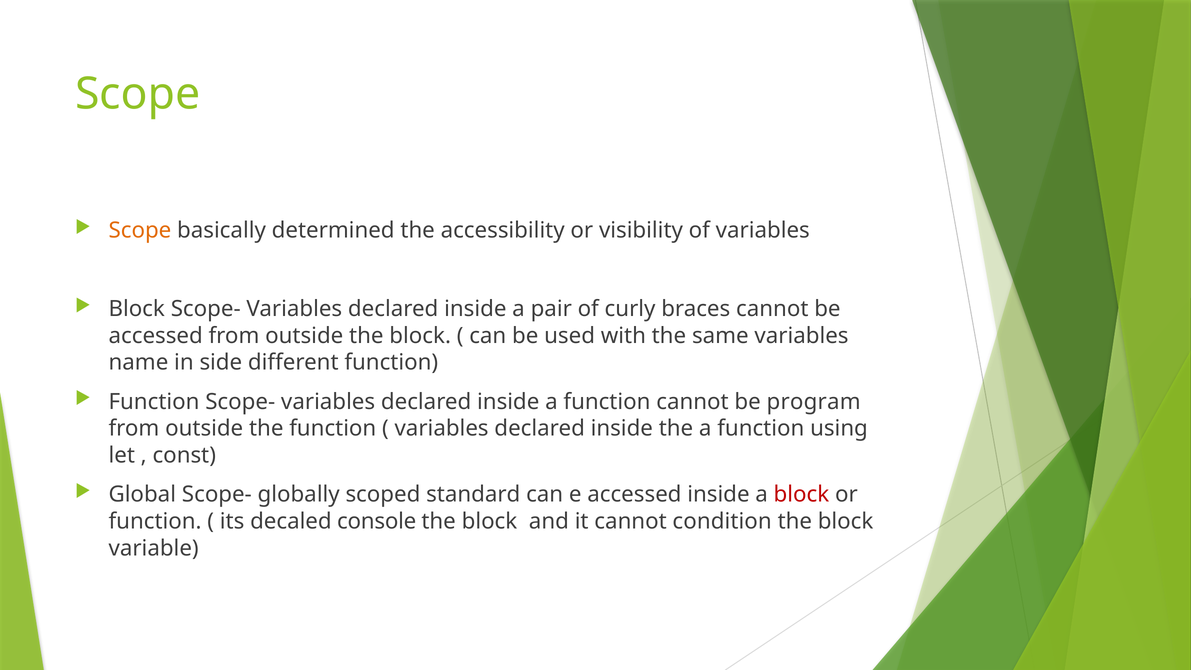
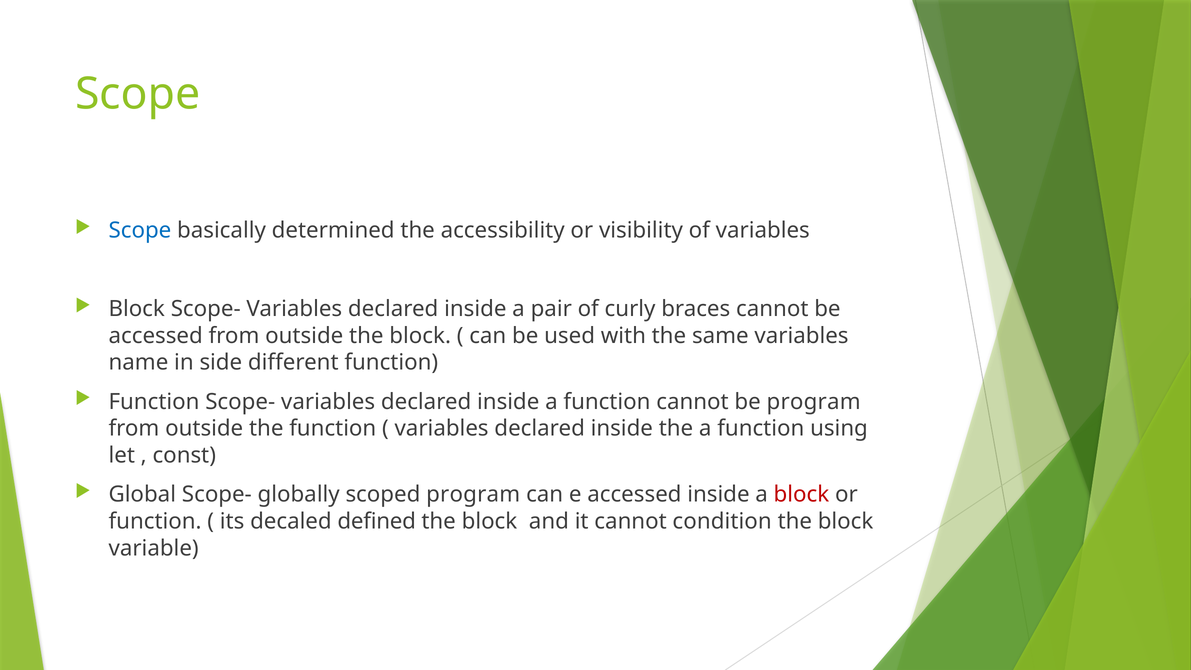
Scope colour: orange -> blue (140, 230)
scoped standard: standard -> program (473, 495)
console: console -> defined (377, 521)
